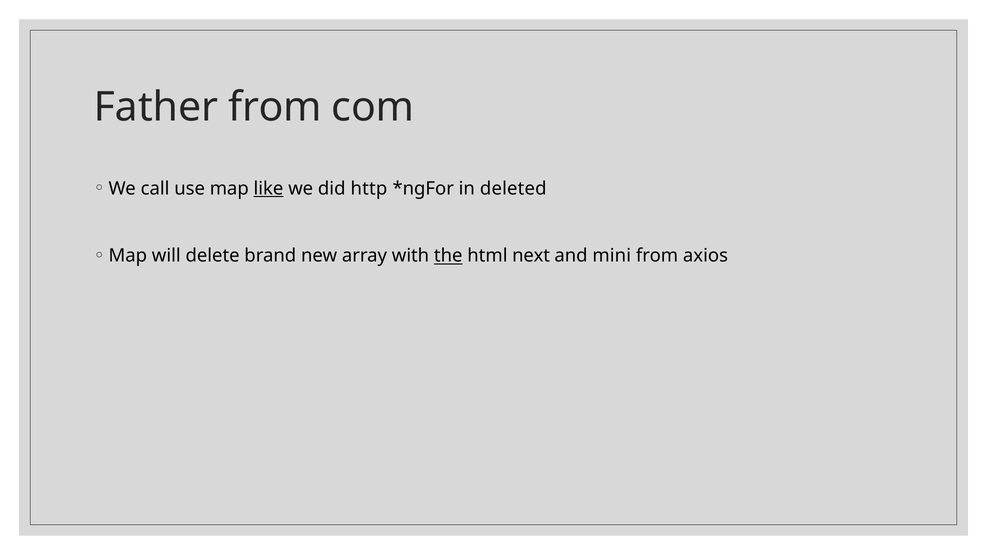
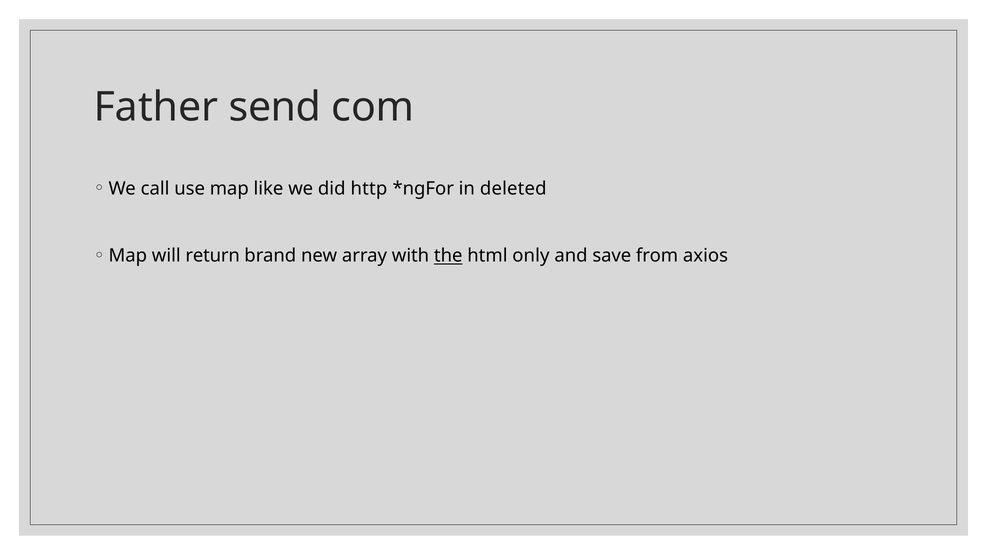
Father from: from -> send (275, 107)
like underline: present -> none (268, 189)
delete: delete -> return (213, 256)
next: next -> only (531, 256)
mini: mini -> save (612, 256)
